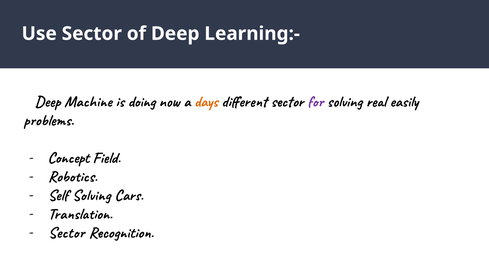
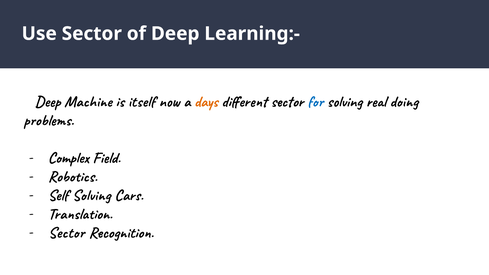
doing: doing -> itself (141, 102)
for colour: purple -> blue (315, 102)
easily: easily -> doing (404, 102)
Concept: Concept -> Complex (68, 158)
